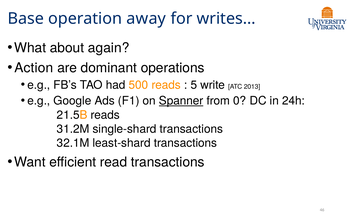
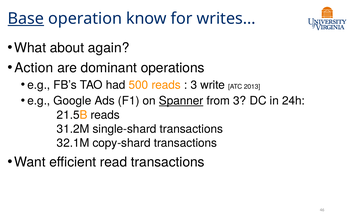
Base underline: none -> present (26, 19)
away: away -> know (146, 19)
5: 5 -> 3 (194, 85)
from 0: 0 -> 3 (240, 101)
least-shard: least-shard -> copy-shard (122, 143)
